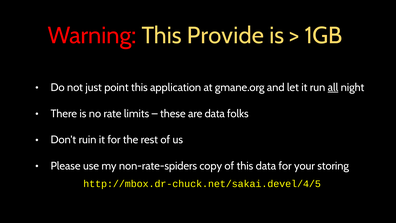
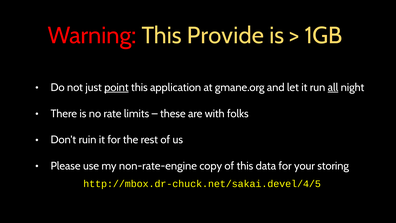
point underline: none -> present (116, 87)
are data: data -> with (215, 114)
non-rate-spiders: non-rate-spiders -> non-rate-engine (158, 166)
